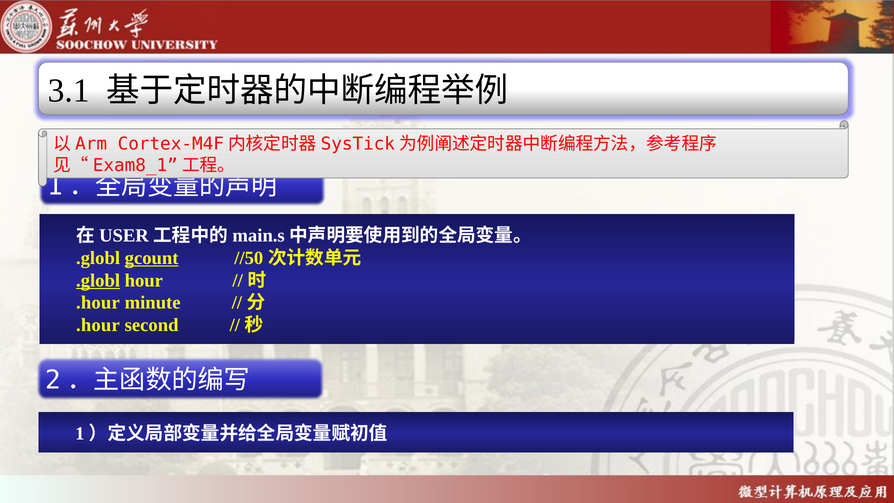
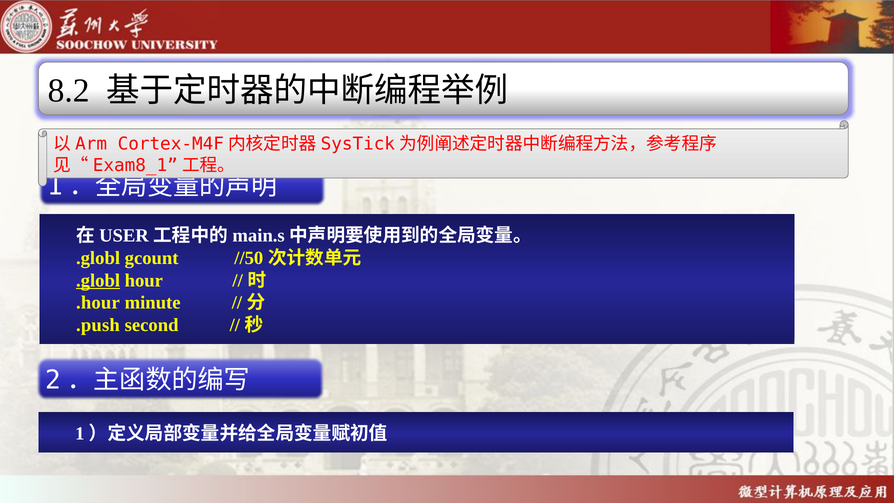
3.1: 3.1 -> 8.2 (69, 90)
gcount underline: present -> none (152, 258)
.hour: .hour -> .push (98, 325)
